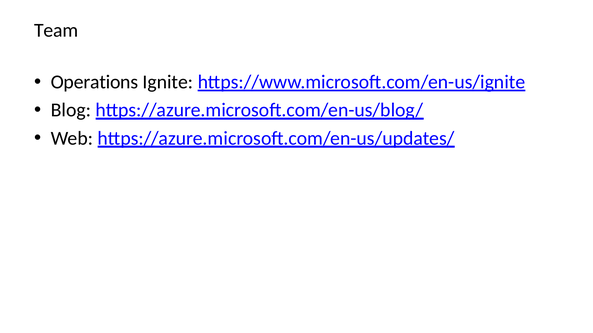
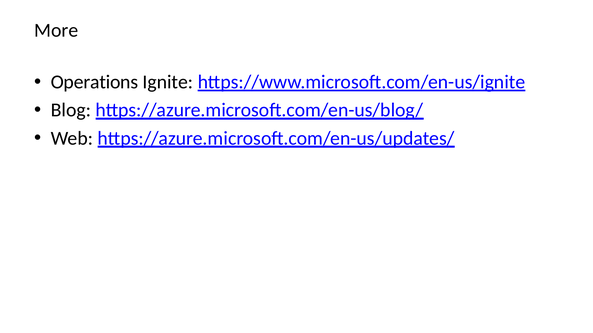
Team: Team -> More (56, 30)
